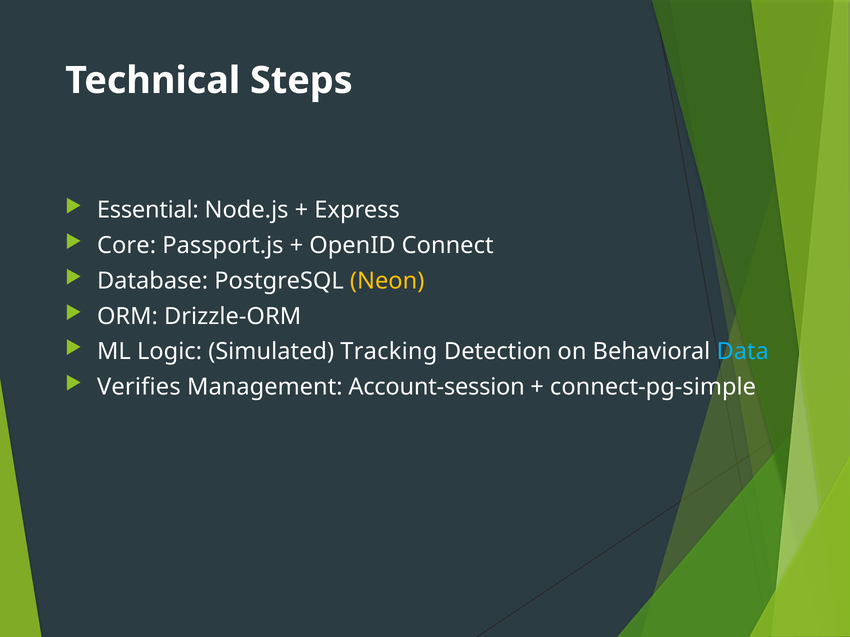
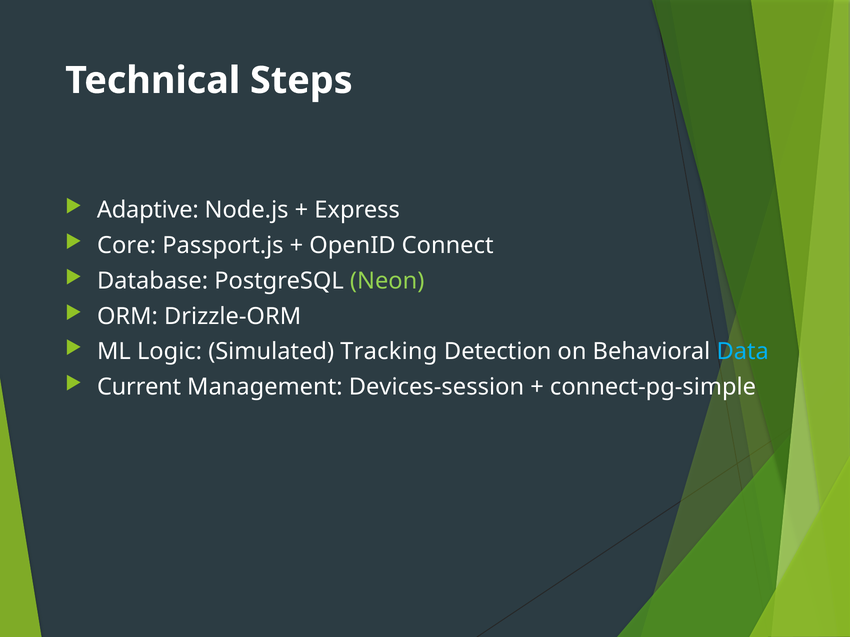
Essential: Essential -> Adaptive (148, 210)
Neon colour: yellow -> light green (387, 281)
Verifies: Verifies -> Current (139, 387)
Account-session: Account-session -> Devices-session (436, 387)
